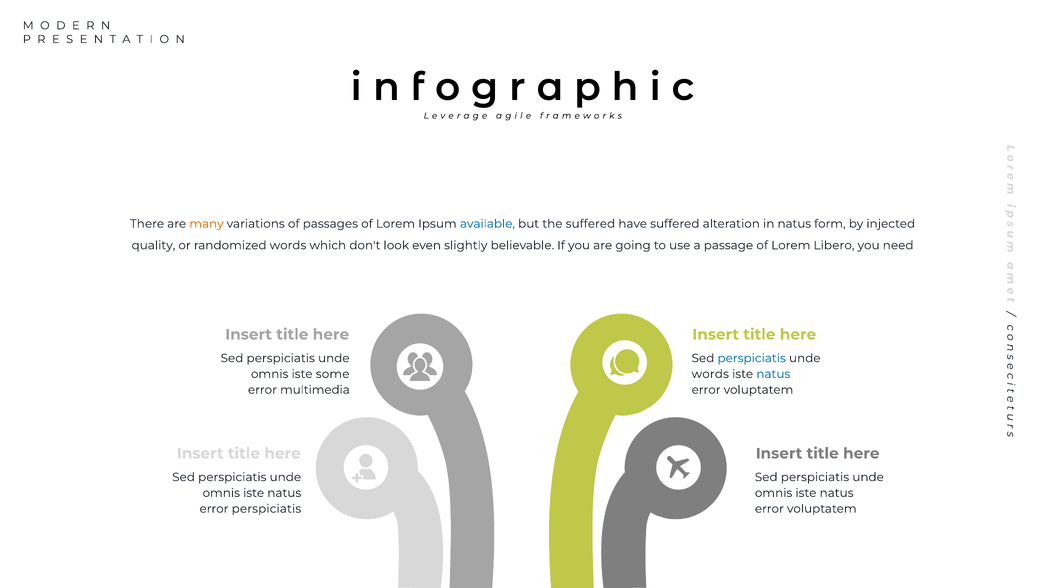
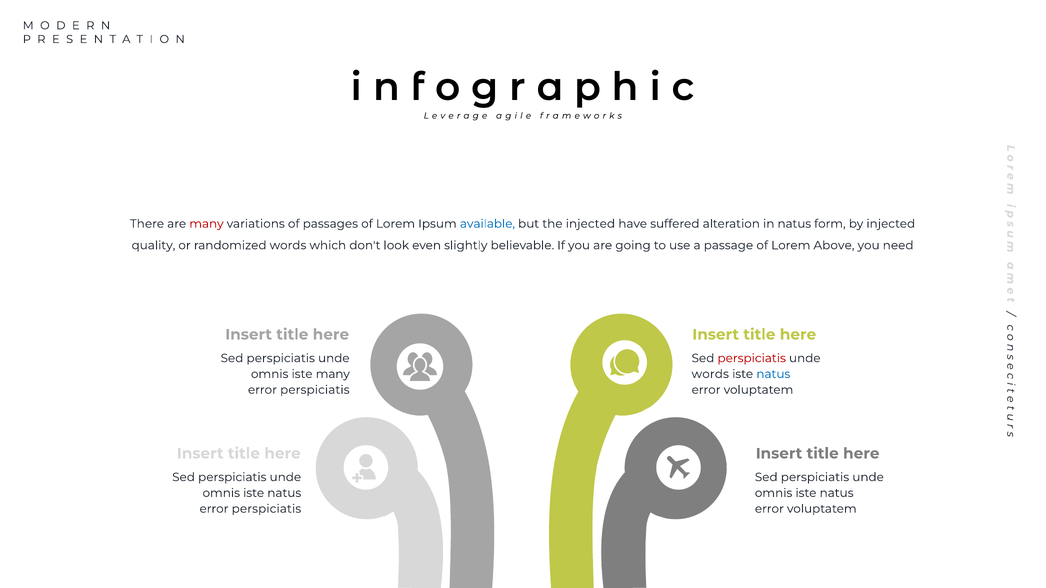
many colour: orange -> red (206, 224)
the suffered: suffered -> injected (590, 224)
Libero: Libero -> Above (834, 245)
perspiciatis colour: blue -> red (752, 358)
iste some: some -> many (333, 374)
multimedia: multimedia -> perspiciatis (315, 390)
